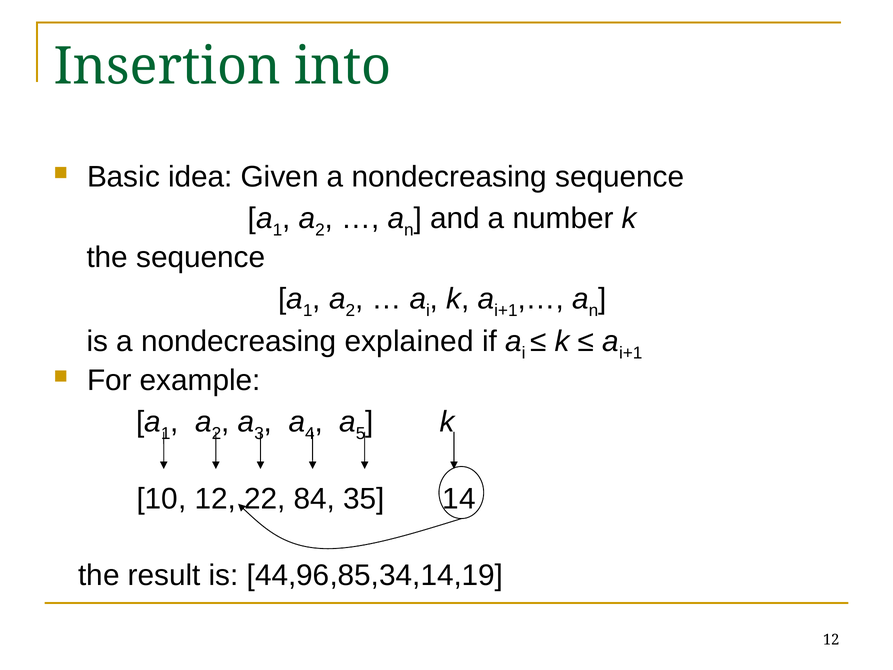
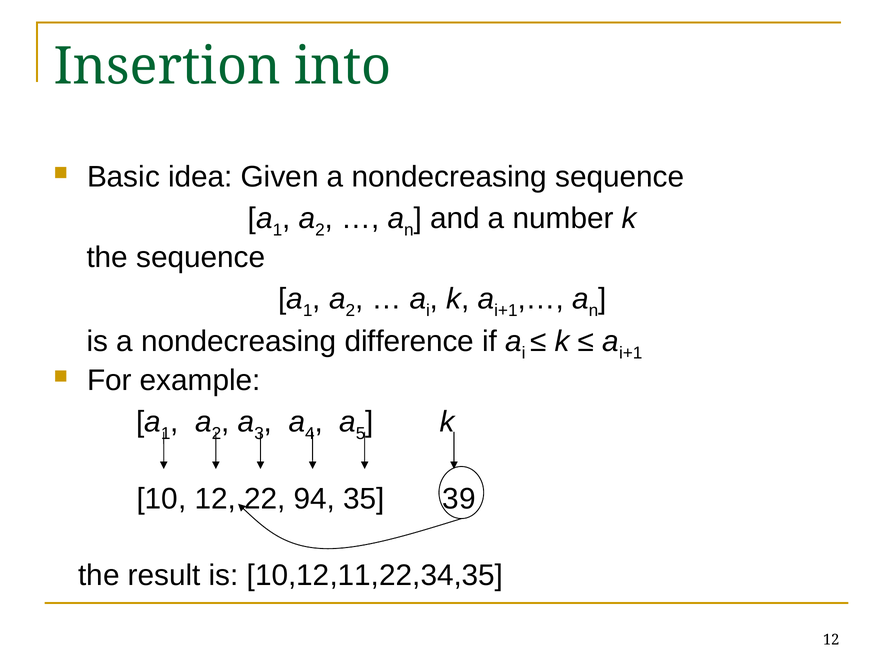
explained: explained -> difference (409, 341)
84: 84 -> 94 (314, 499)
14: 14 -> 39 (459, 499)
44,96,85,34,14,19: 44,96,85,34,14,19 -> 10,12,11,22,34,35 (375, 575)
